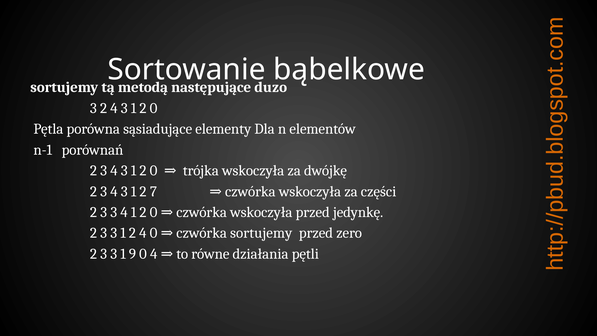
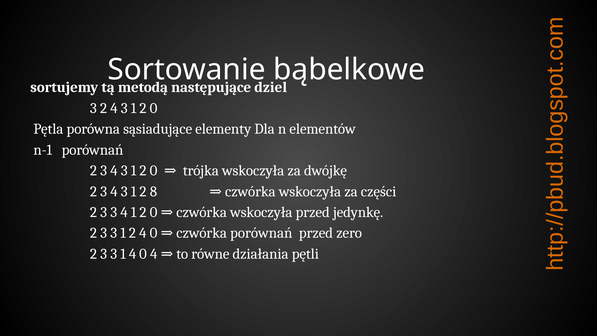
duzo: duzo -> dziel (271, 87)
7: 7 -> 8 (153, 191)
czwórka sortujemy: sortujemy -> porównań (261, 233)
1 9: 9 -> 4 (132, 254)
